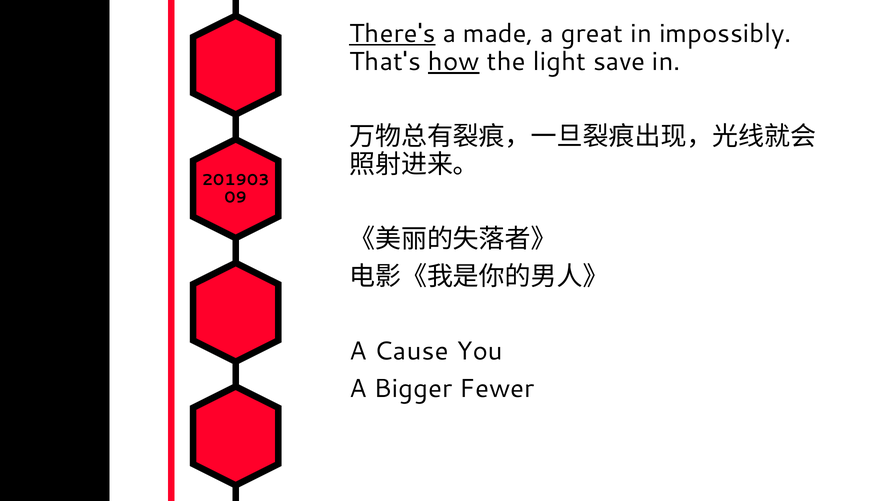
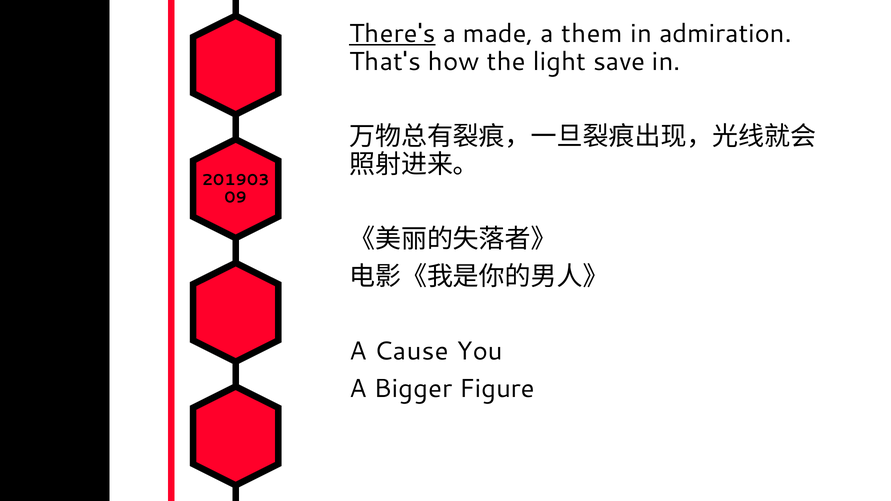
great: great -> them (592, 34)
impossibly: impossibly -> admiration (725, 34)
how underline: present -> none (454, 62)
Fewer: Fewer -> Figure (497, 389)
